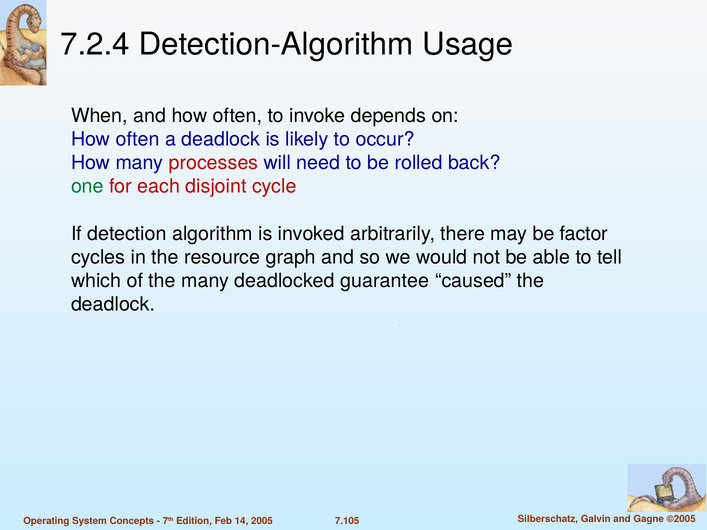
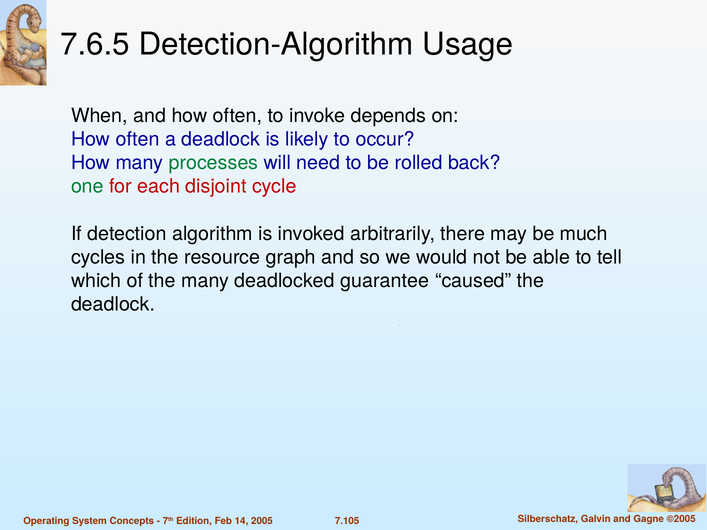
7.2.4: 7.2.4 -> 7.6.5 (95, 45)
processes colour: red -> green (214, 163)
factor: factor -> much (584, 234)
